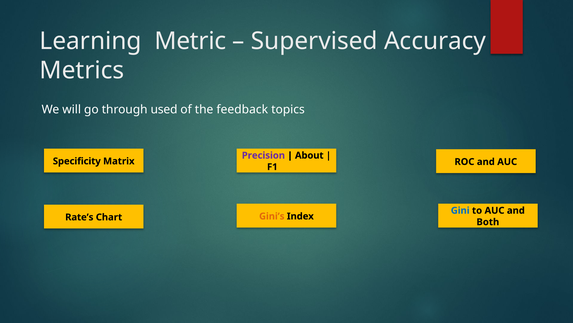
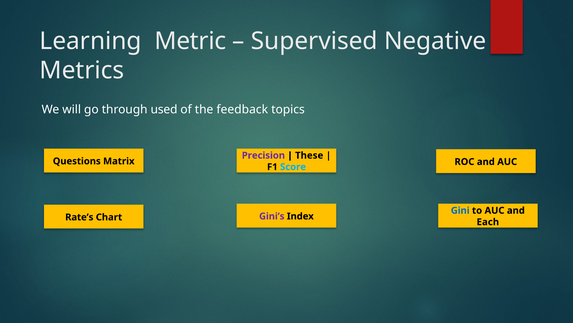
Accuracy: Accuracy -> Negative (435, 41)
About: About -> These (309, 155)
Specificity: Specificity -> Questions (77, 161)
Score colour: yellow -> light blue (293, 167)
Gini’s colour: orange -> purple (272, 216)
Both: Both -> Each (488, 222)
